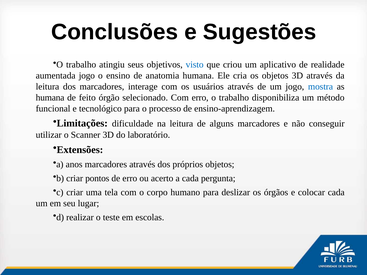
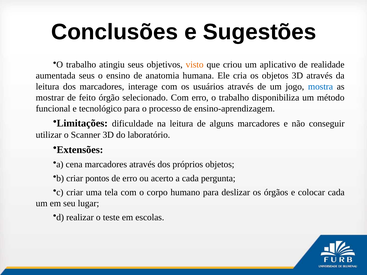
visto colour: blue -> orange (195, 65)
aumentada jogo: jogo -> seus (87, 76)
humana: humana -> mostrar (50, 98)
anos: anos -> cena (74, 164)
